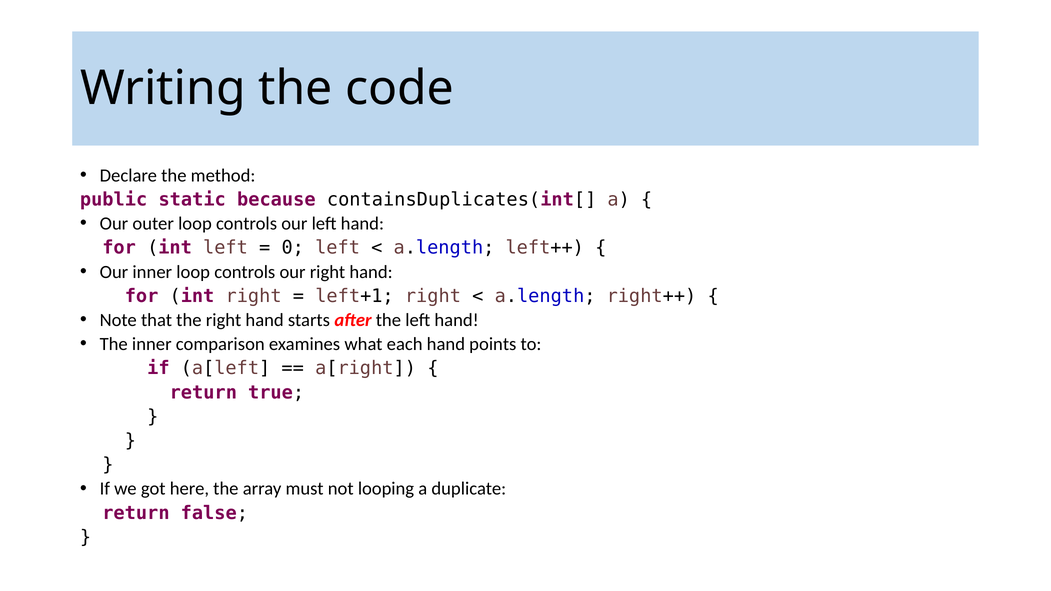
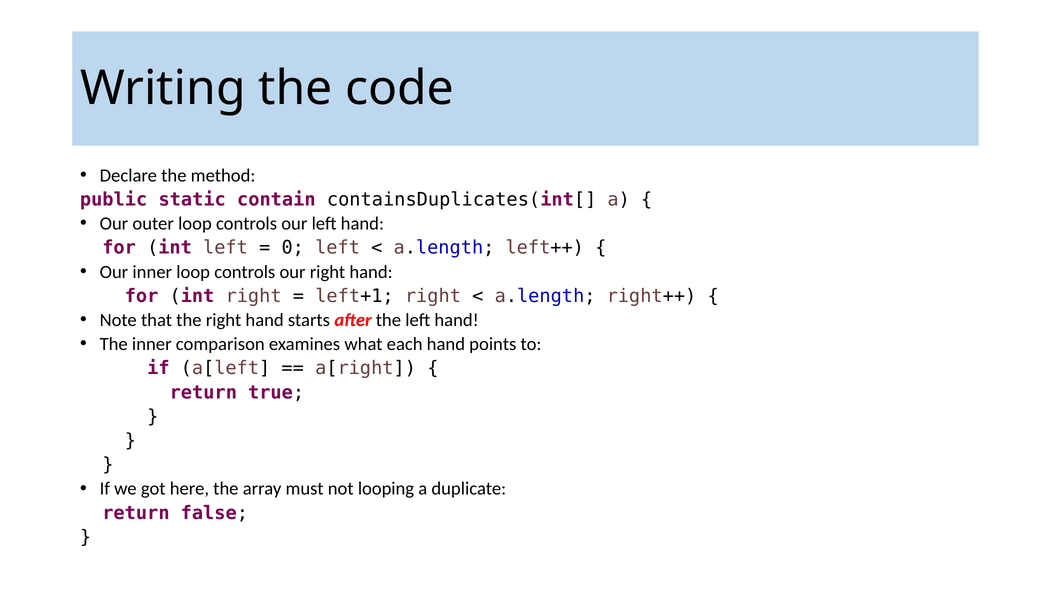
because: because -> contain (276, 200)
